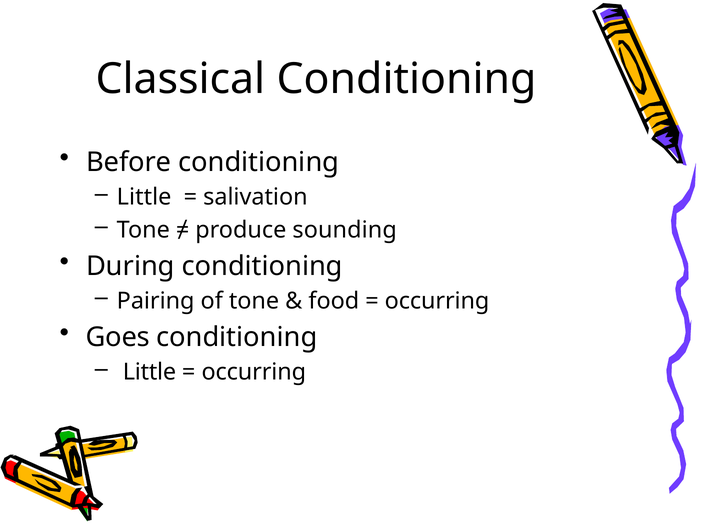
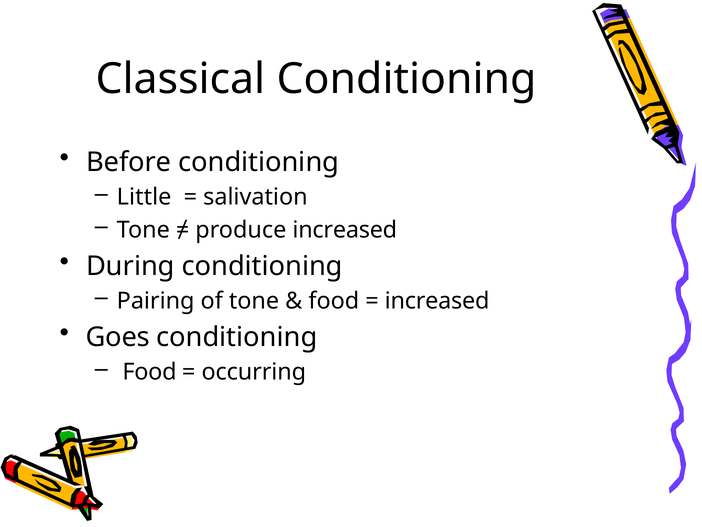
produce sounding: sounding -> increased (345, 230)
occurring: occurring -> increased (437, 301)
Little: Little -> Food (149, 372)
